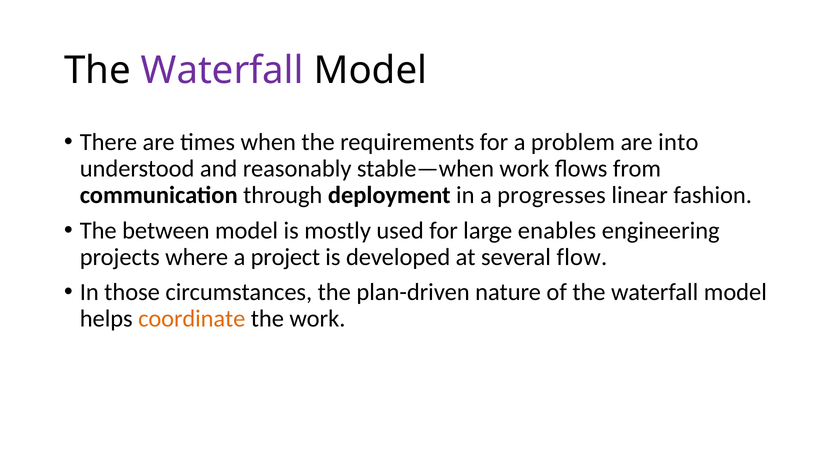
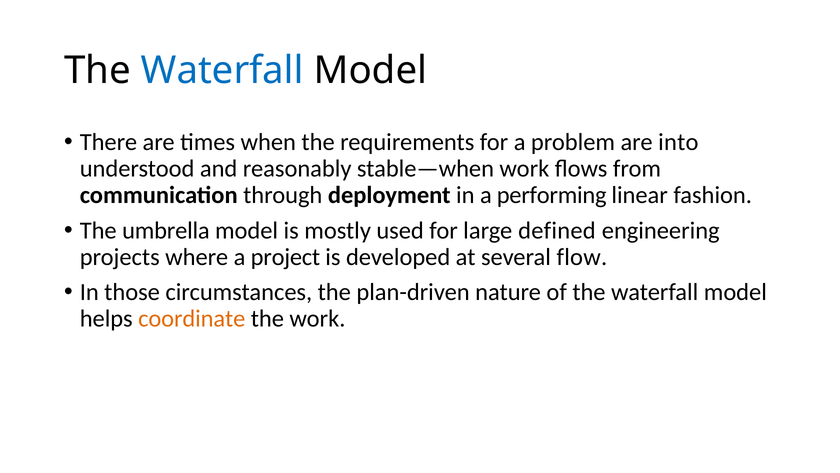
Waterfall colour: purple -> blue (222, 71)
progresses: progresses -> performing (552, 195)
between: between -> umbrella (166, 230)
enables: enables -> defined (557, 230)
